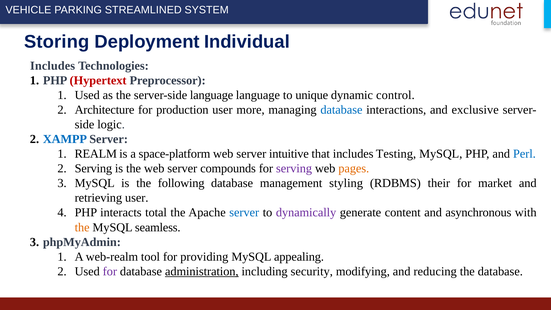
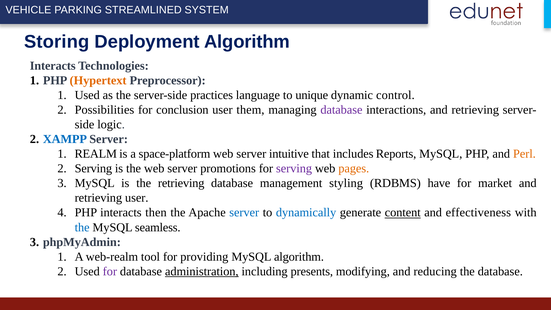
Deployment Individual: Individual -> Algorithm (247, 42)
Includes: Includes -> Interacts (53, 66)
Hypertext colour: red -> orange (98, 80)
server-side language: language -> practices (212, 95)
Architecture: Architecture -> Possibilities (104, 110)
production: production -> conclusion (182, 110)
more: more -> them (250, 110)
database colour: blue -> purple (341, 110)
interactions and exclusive: exclusive -> retrieving (475, 110)
Testing: Testing -> Reports (396, 154)
Perl colour: blue -> orange (524, 154)
compounds: compounds -> promotions (228, 169)
the following: following -> retrieving (181, 183)
their: their -> have (439, 183)
total: total -> then (156, 213)
dynamically colour: purple -> blue (306, 213)
content underline: none -> present (403, 213)
asynchronous: asynchronous -> effectiveness (478, 213)
the colour: orange -> blue (82, 227)
MySQL appealing: appealing -> algorithm (299, 257)
security: security -> presents (312, 271)
